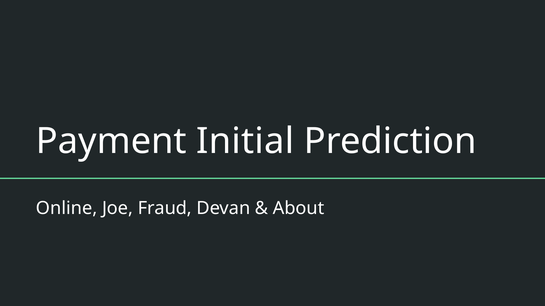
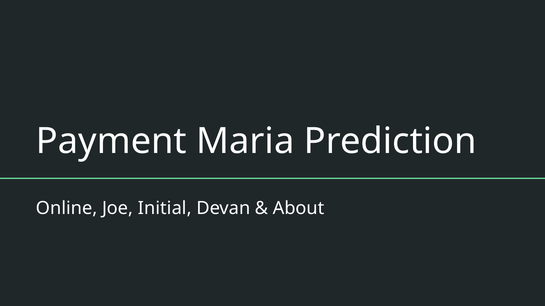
Initial: Initial -> Maria (245, 142)
Fraud: Fraud -> Initial (165, 209)
